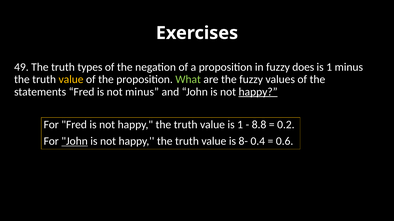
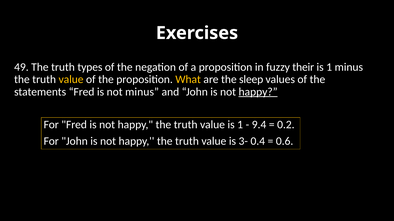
does: does -> their (303, 67)
What colour: light green -> yellow (188, 80)
the fuzzy: fuzzy -> sleep (251, 80)
8.8: 8.8 -> 9.4 (259, 125)
John underline: present -> none (75, 141)
8-: 8- -> 3- (243, 141)
